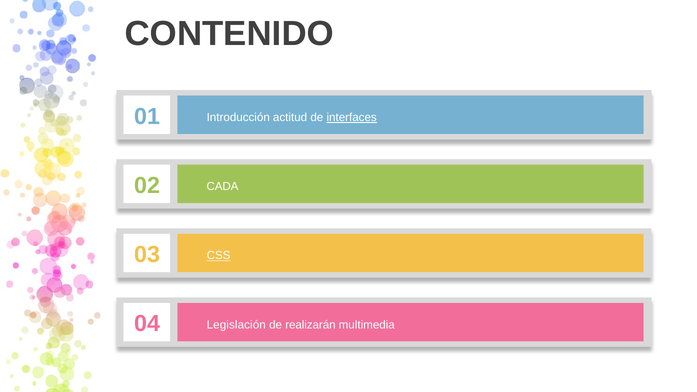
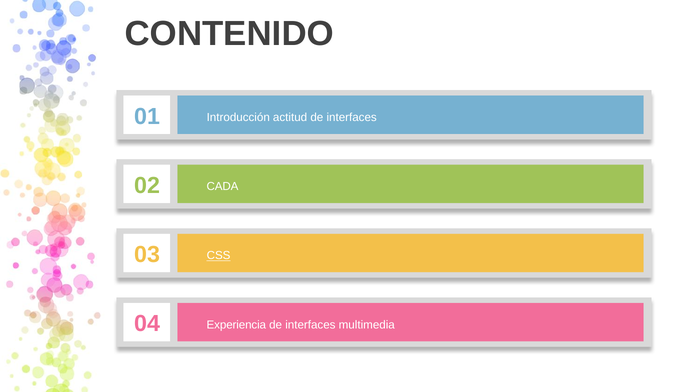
interfaces underline: present -> none (352, 117)
Legislación: Legislación -> Experiencia (236, 325)
realizarán: realizarán -> interfaces (310, 325)
